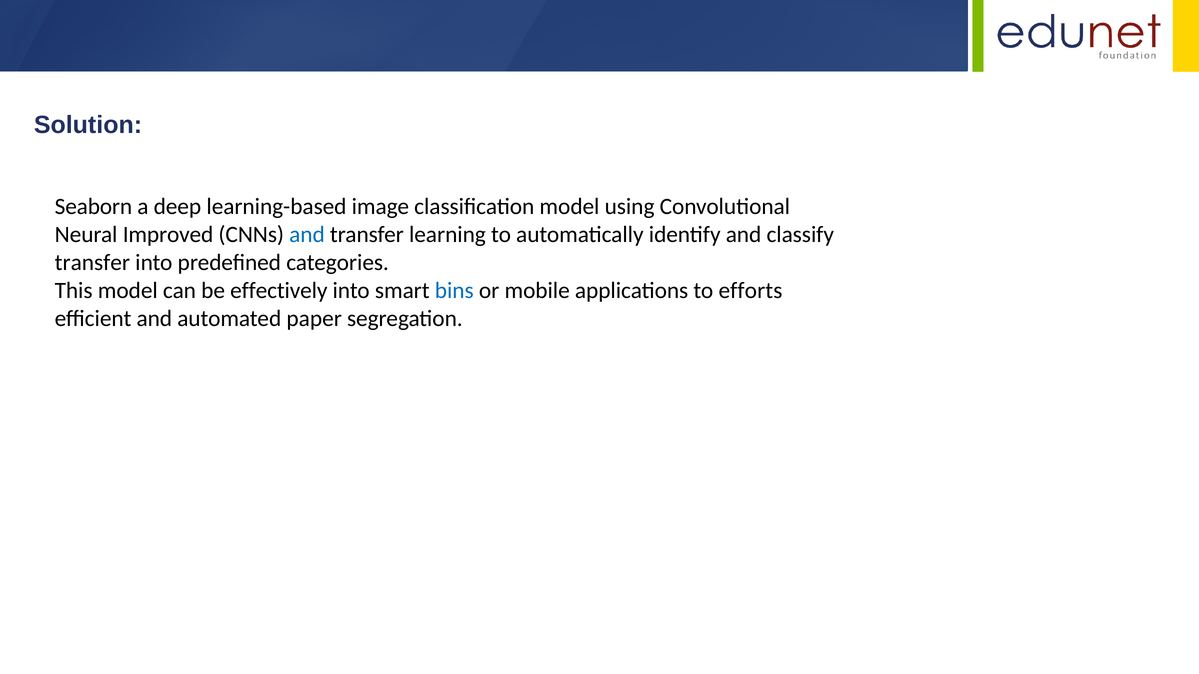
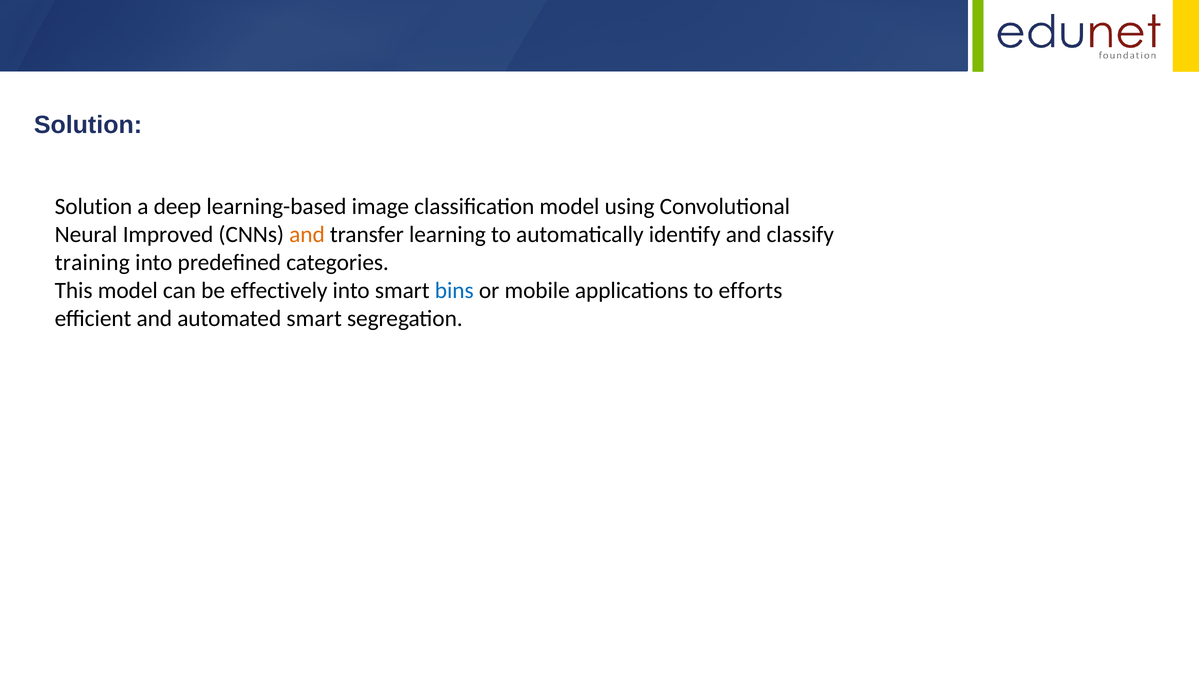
Seaborn: Seaborn -> Solution (93, 207)
and colour: blue -> orange (307, 235)
transfer: transfer -> training (92, 263)
automated paper: paper -> smart (314, 319)
